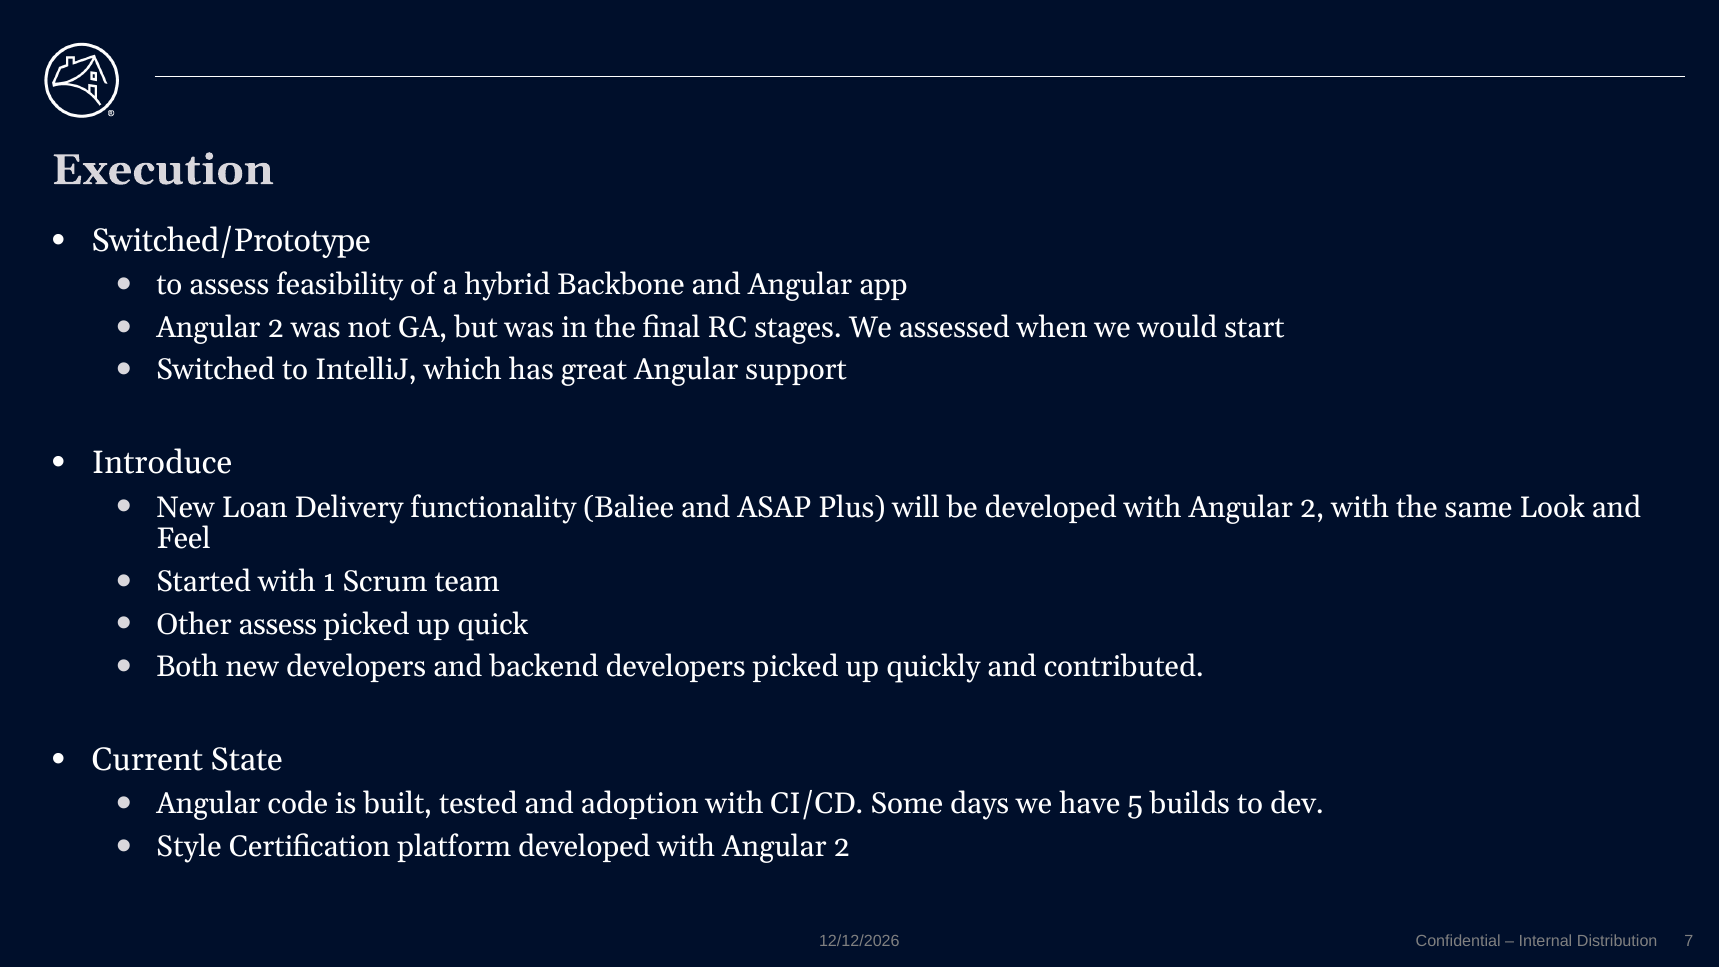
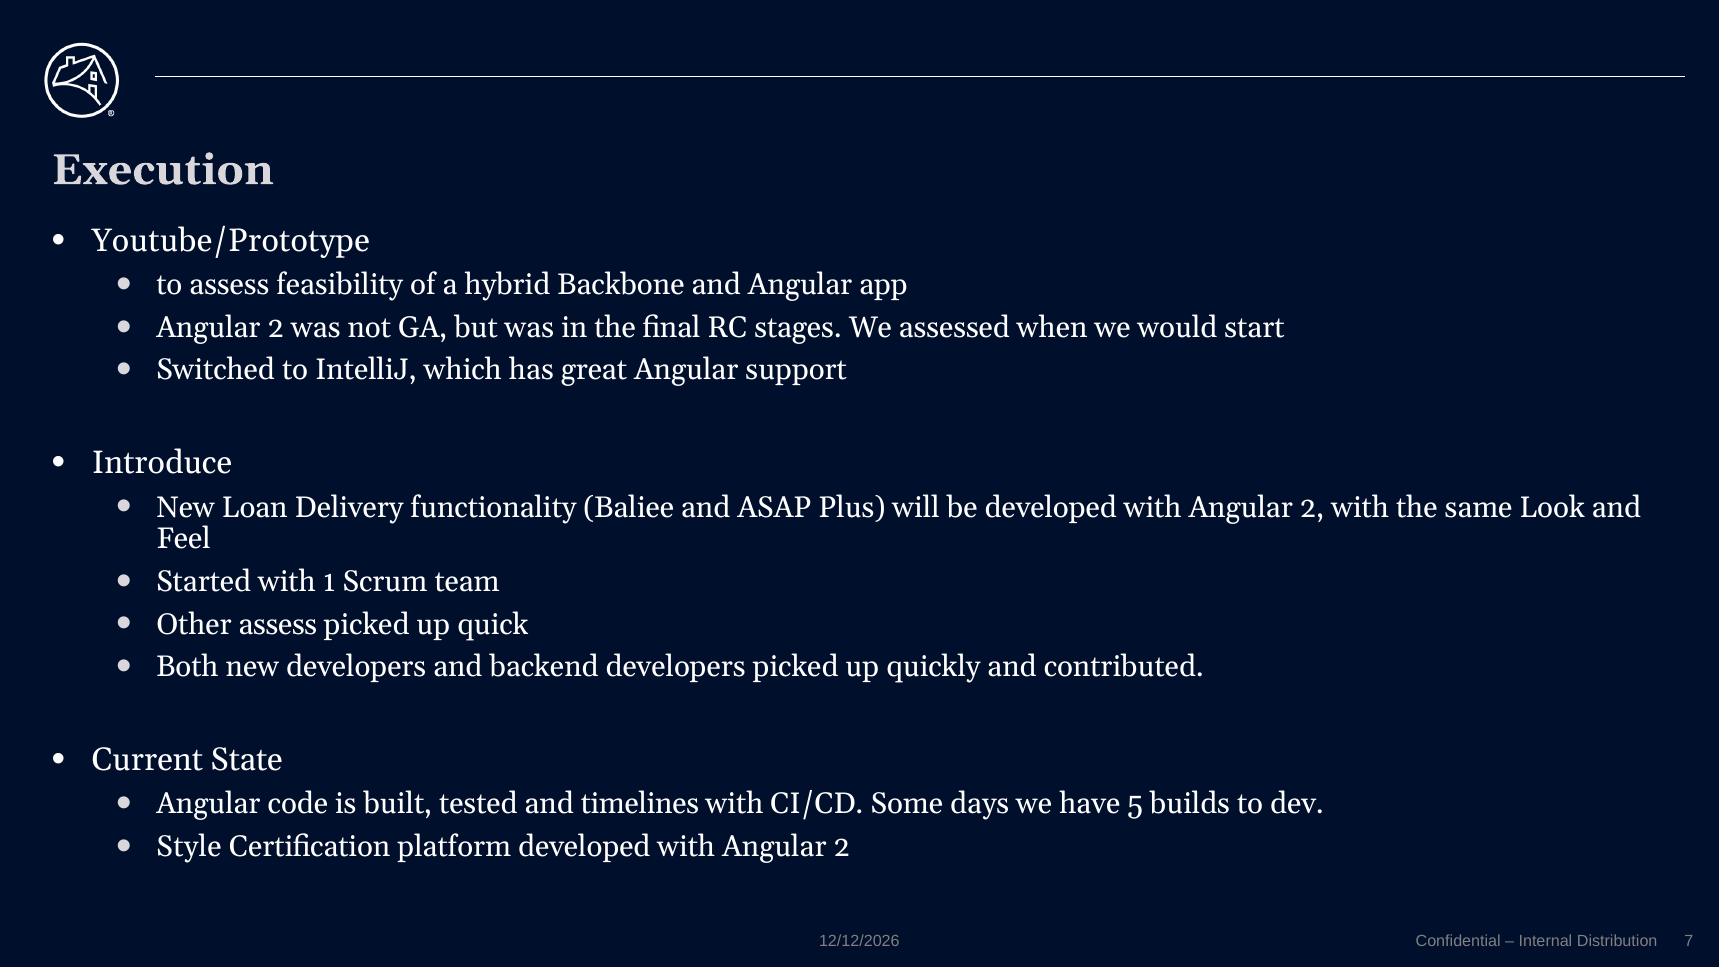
Switched/Prototype: Switched/Prototype -> Youtube/Prototype (231, 241)
adoption: adoption -> timelines (640, 804)
